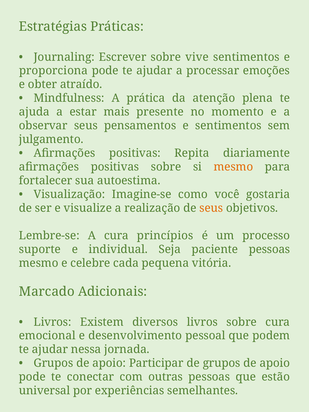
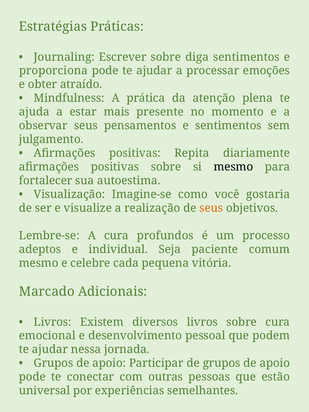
vive: vive -> diga (197, 57)
mesmo colour: orange -> black (233, 167)
princípios: princípios -> profundos (165, 236)
suporte: suporte -> adeptos (40, 249)
paciente pessoas: pessoas -> comum (269, 249)
